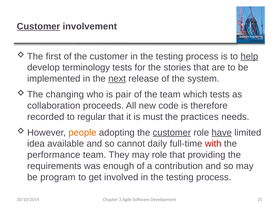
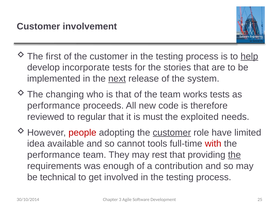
Customer underline: present -> none (38, 26)
terminology: terminology -> incorporate (86, 68)
is pair: pair -> that (123, 95)
which: which -> works (195, 95)
collaboration: collaboration -> performance (54, 106)
recorded: recorded -> reviewed (46, 117)
practices: practices -> exploited (200, 117)
people colour: orange -> red (82, 133)
have underline: present -> none (222, 133)
daily: daily -> tools (157, 144)
may role: role -> rest (160, 155)
the underline: none -> present (234, 155)
program: program -> technical (58, 177)
